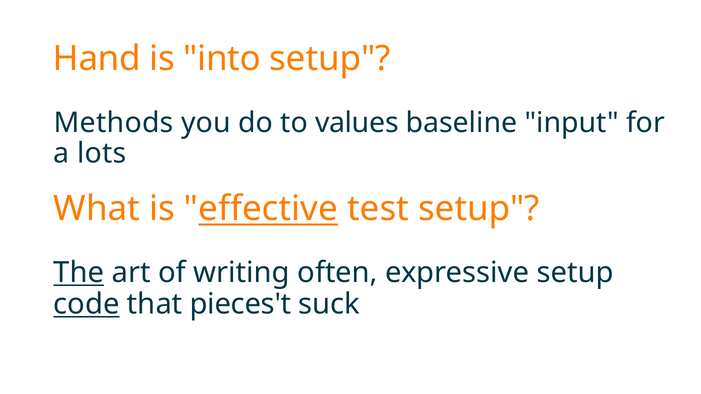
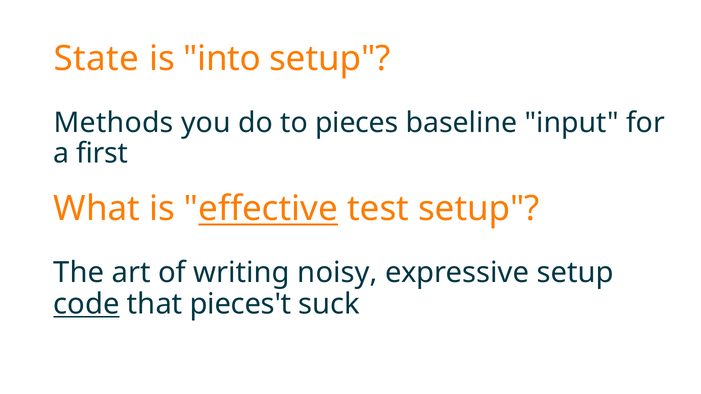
Hand: Hand -> State (97, 59)
values: values -> pieces (357, 123)
lots: lots -> first (102, 154)
The underline: present -> none (79, 273)
often: often -> noisy (338, 273)
